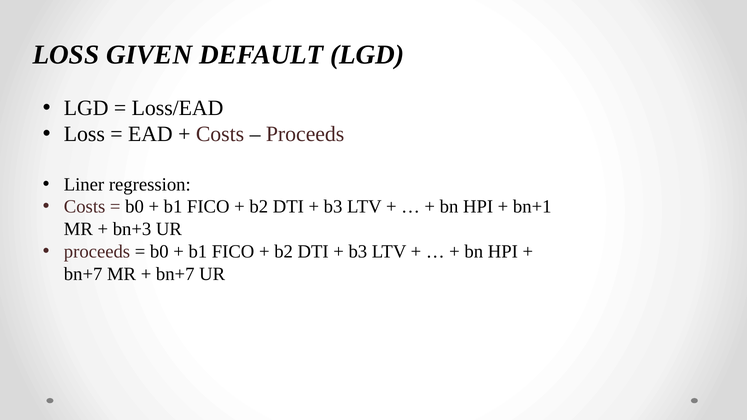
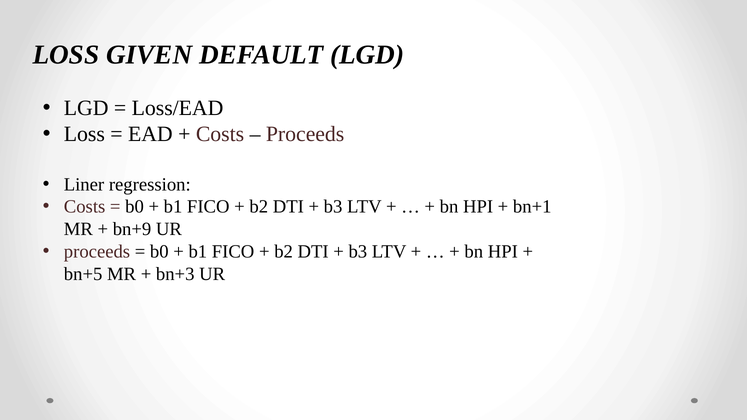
bn+3: bn+3 -> bn+9 (132, 229)
bn+7: bn+7 -> bn+5 (83, 274)
bn+7: bn+7 -> bn+3 (175, 274)
